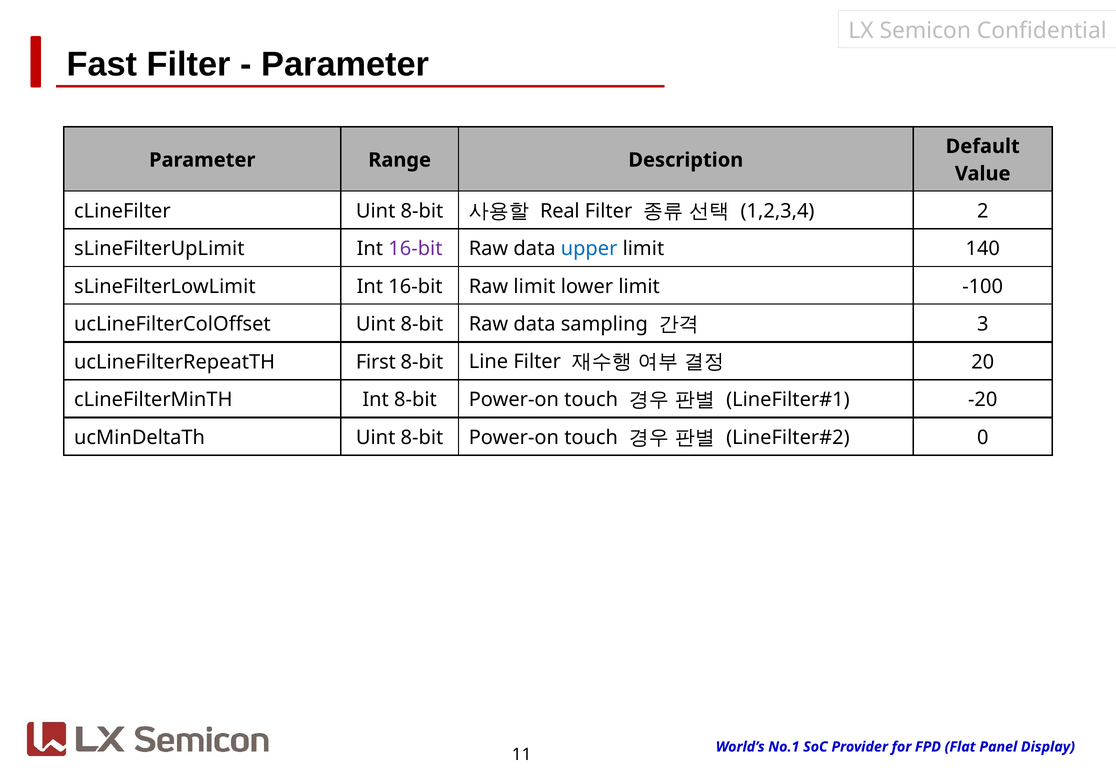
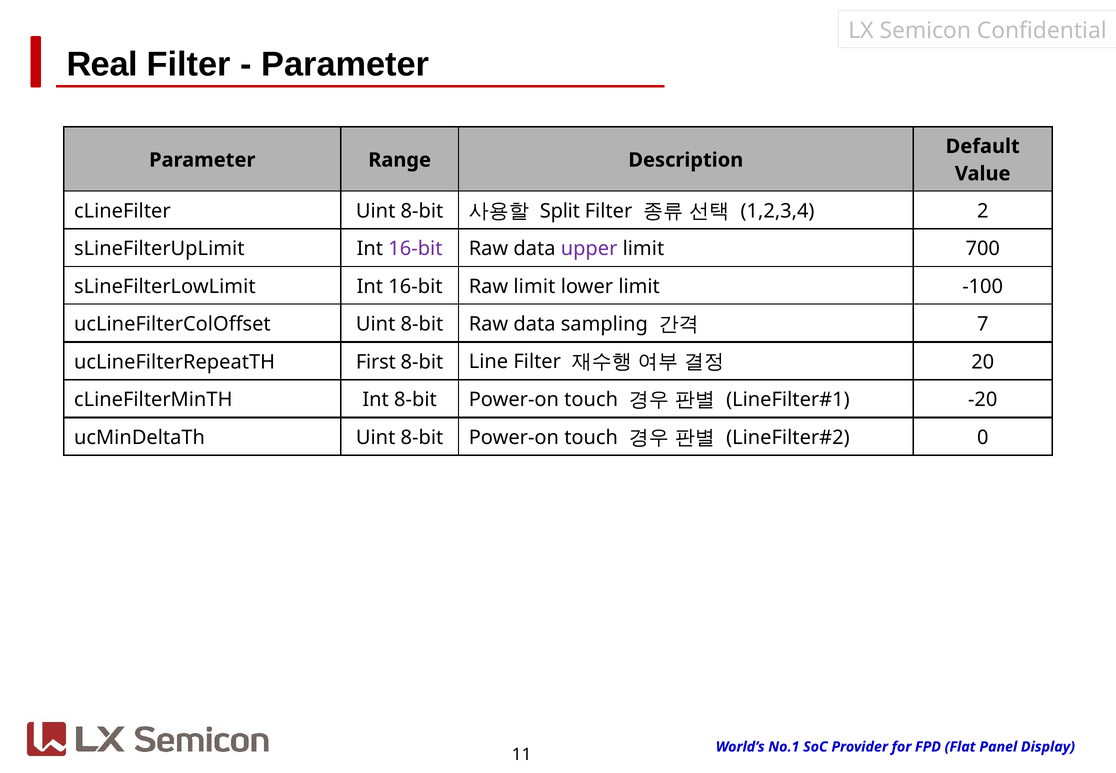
Fast: Fast -> Real (102, 65)
Real: Real -> Split (560, 211)
upper colour: blue -> purple (589, 249)
140: 140 -> 700 (983, 249)
3: 3 -> 7 (983, 324)
